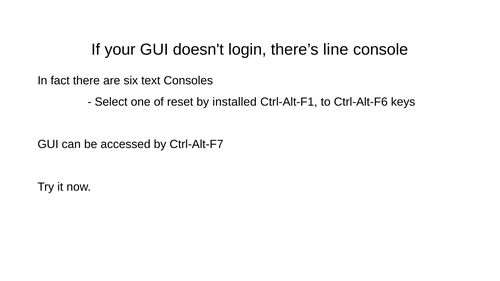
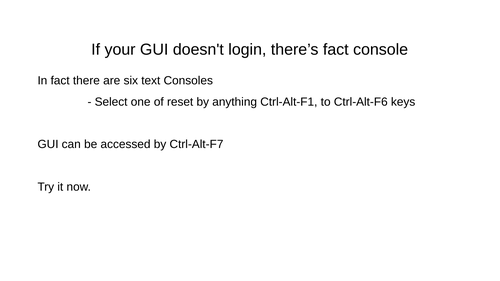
there’s line: line -> fact (336, 50)
installed: installed -> anything (235, 102)
